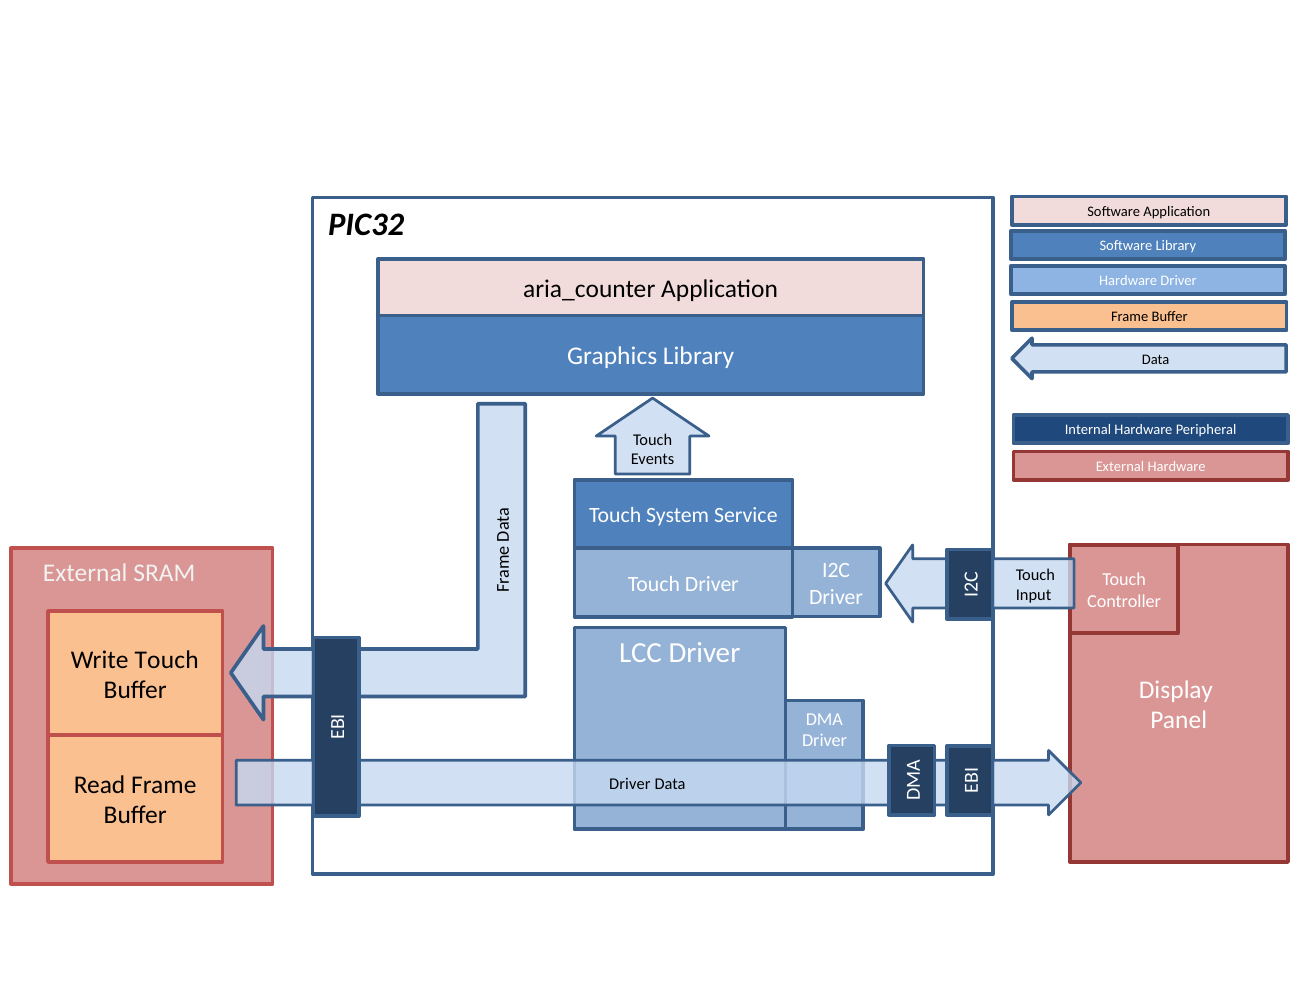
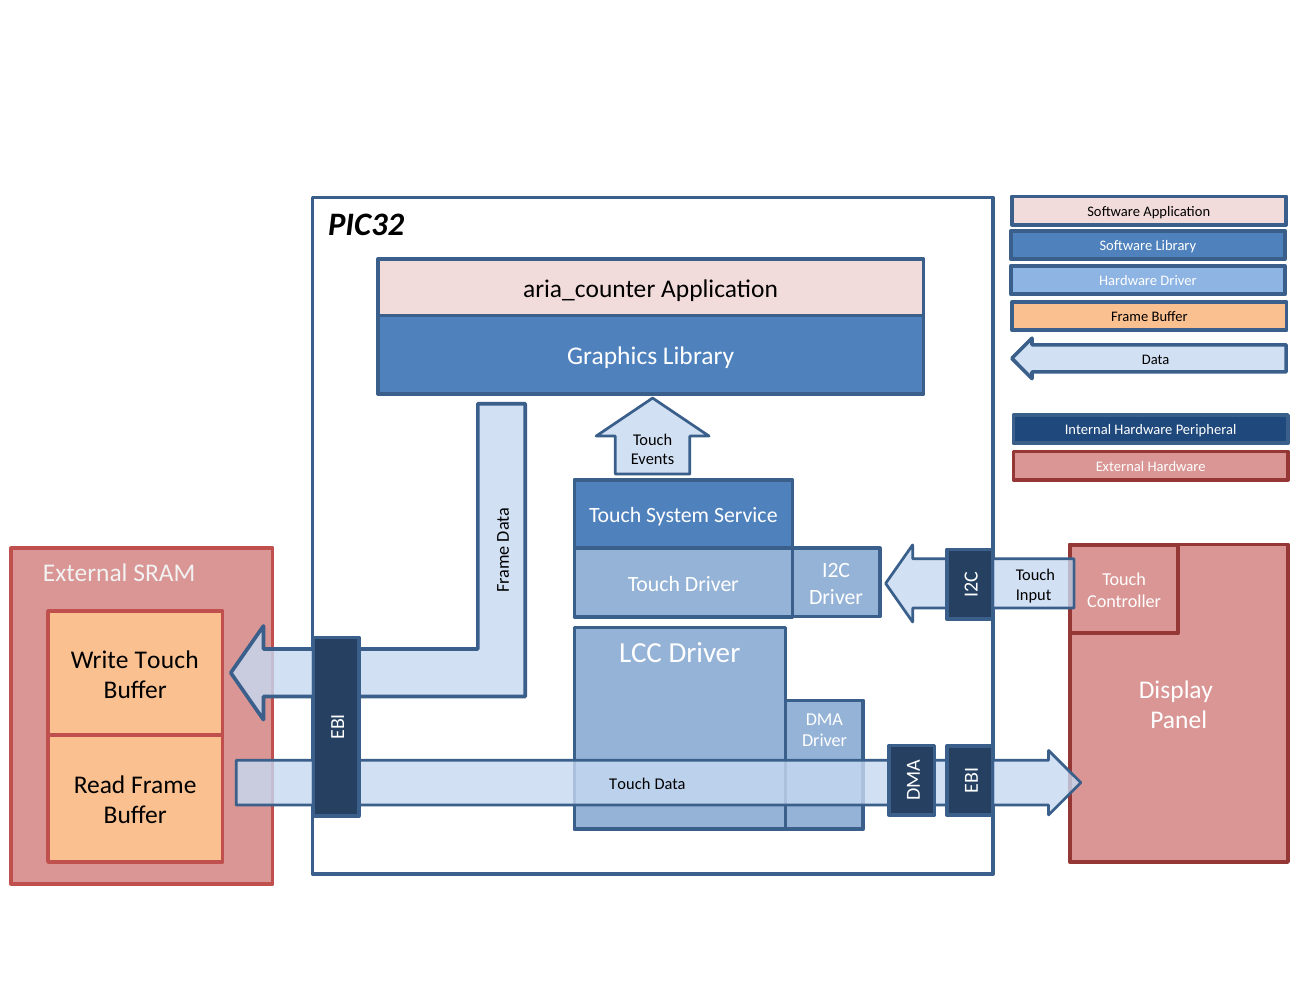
Driver: Driver -> Touch (630, 784)
